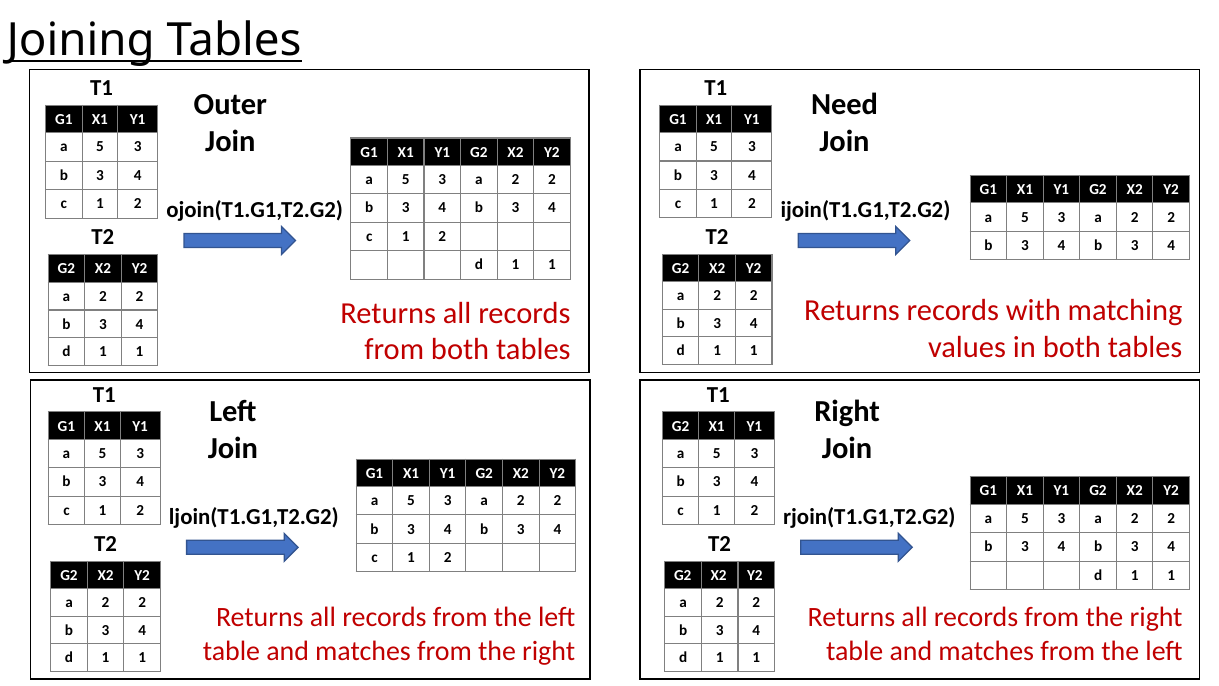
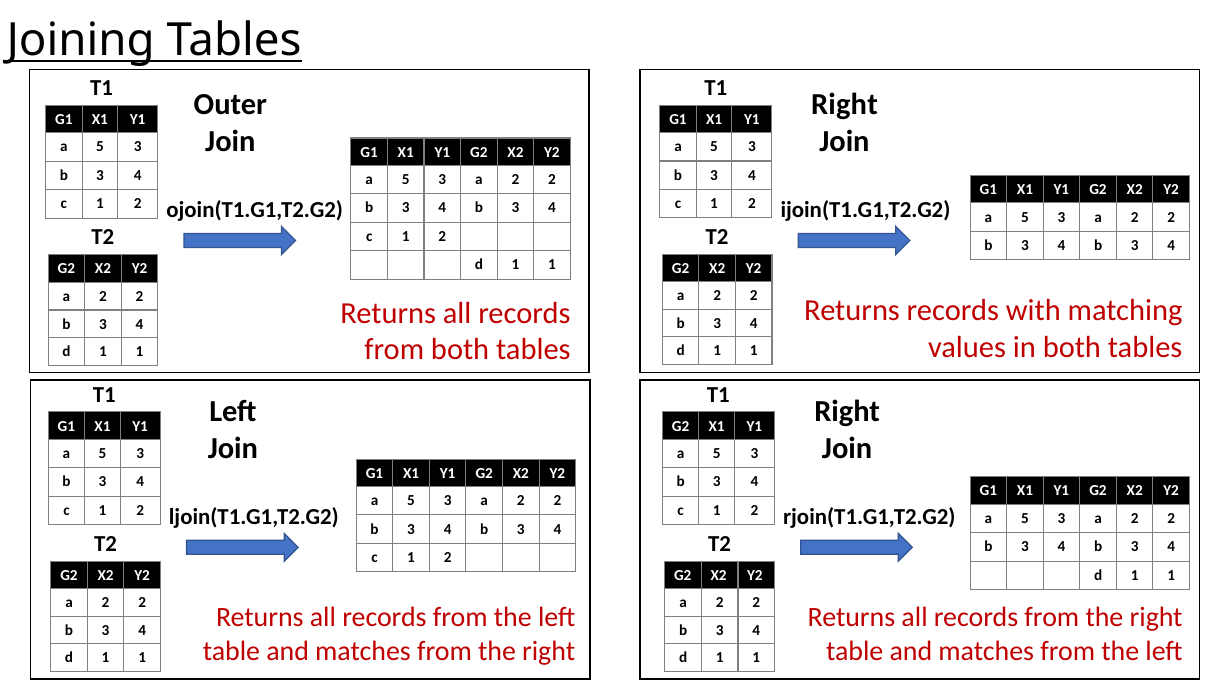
Need: Need -> Right (844, 105)
